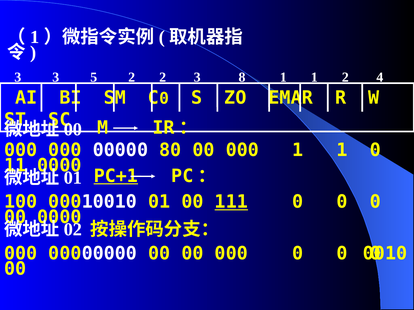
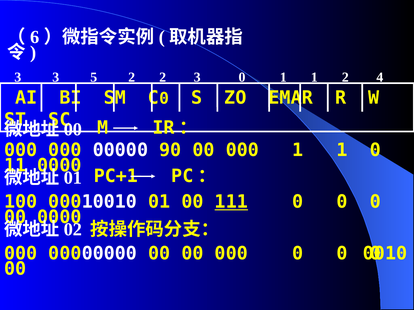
1: 1 -> 6 (35, 37)
3 8: 8 -> 0 (242, 77)
80: 80 -> 90 (170, 150)
PC+1 underline: present -> none (116, 176)
